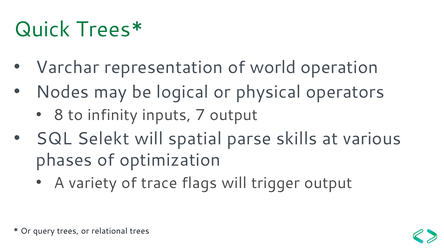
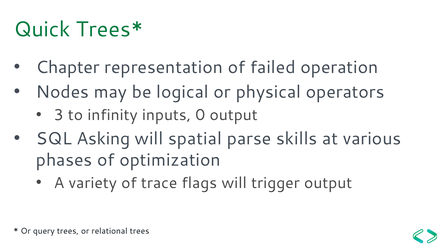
Varchar: Varchar -> Chapter (68, 67)
world: world -> failed (273, 67)
8: 8 -> 3 (59, 115)
7: 7 -> 0 (200, 115)
Selekt: Selekt -> Asking (103, 139)
